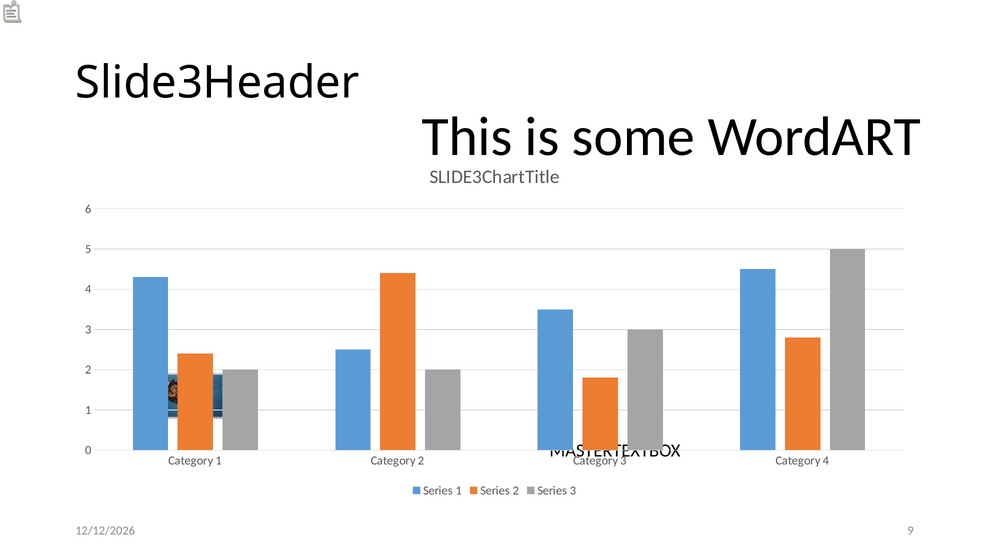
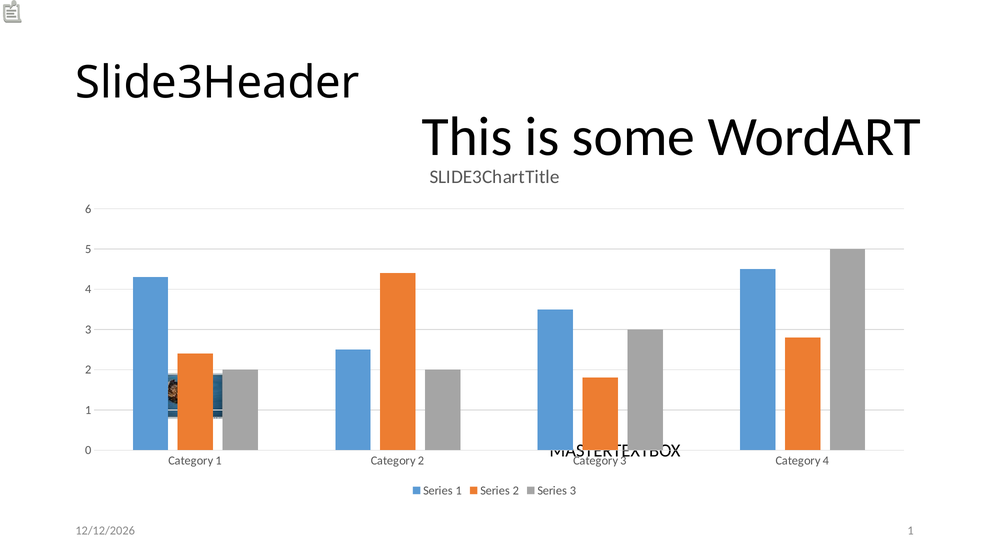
9: 9 -> 1 (911, 531)
